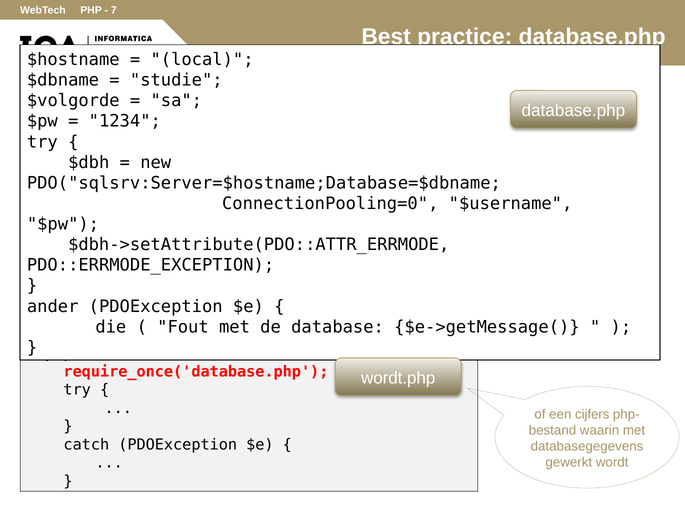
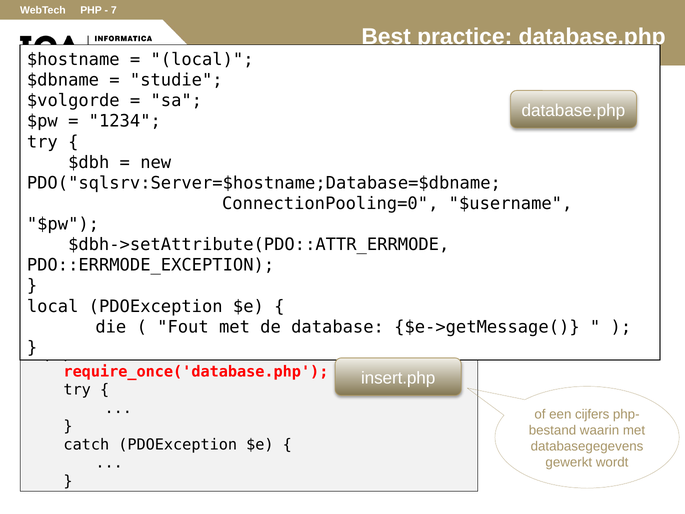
ander: ander -> local (53, 306)
wordt.php: wordt.php -> insert.php (398, 378)
